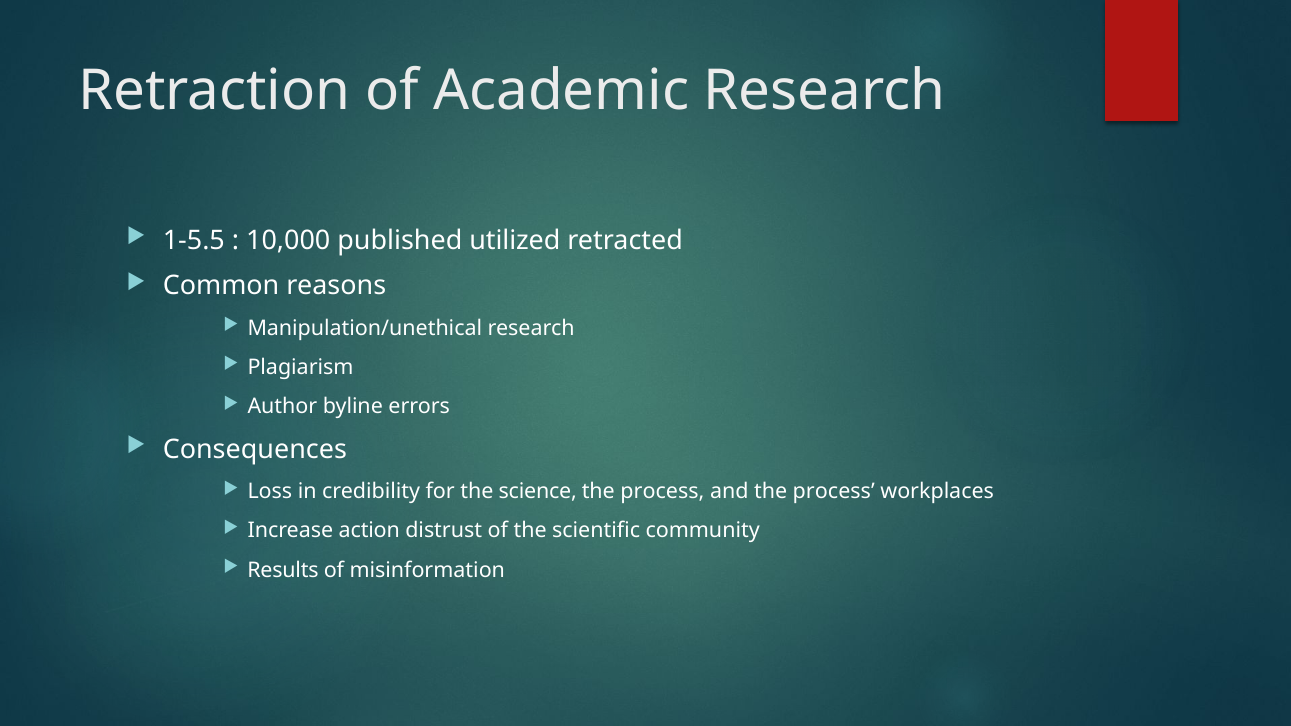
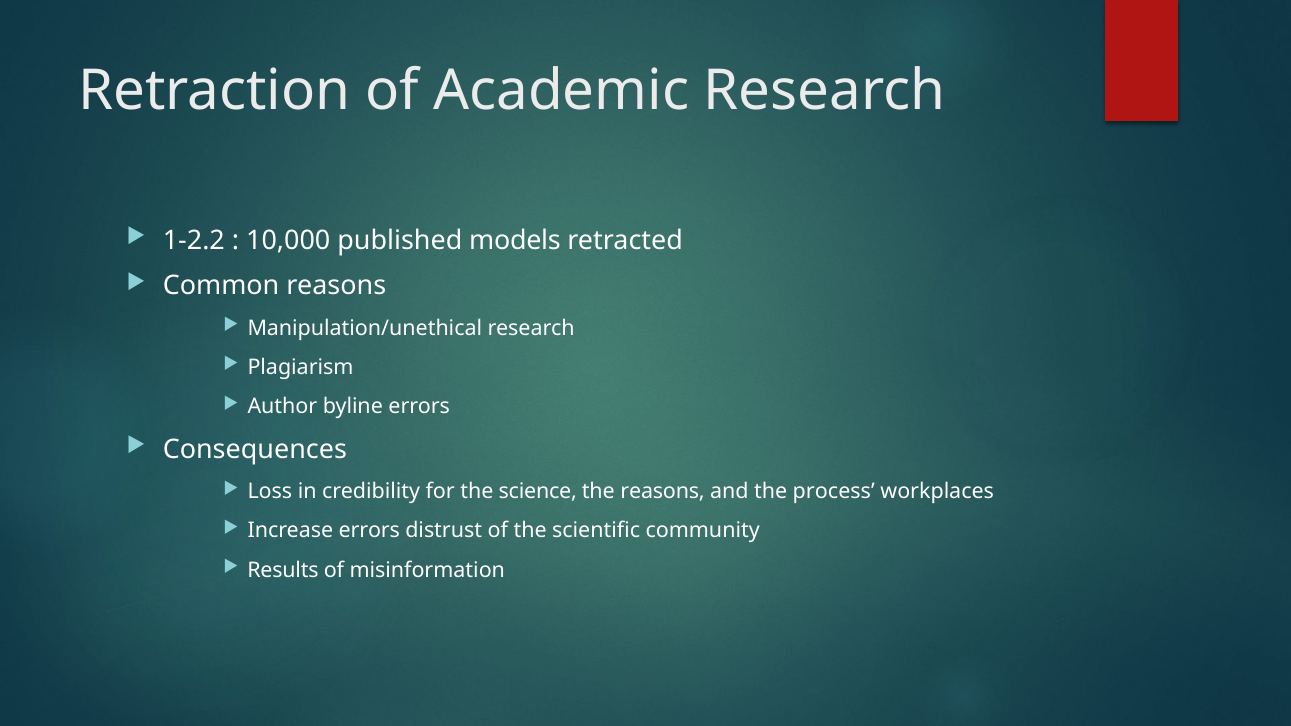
1-5.5: 1-5.5 -> 1-2.2 (194, 240)
utilized: utilized -> models (515, 240)
process: process -> reasons (663, 492)
Increase action: action -> errors (369, 531)
